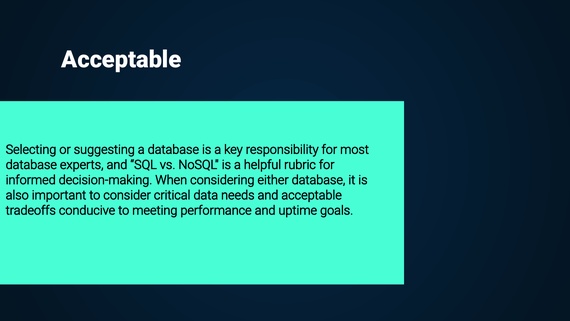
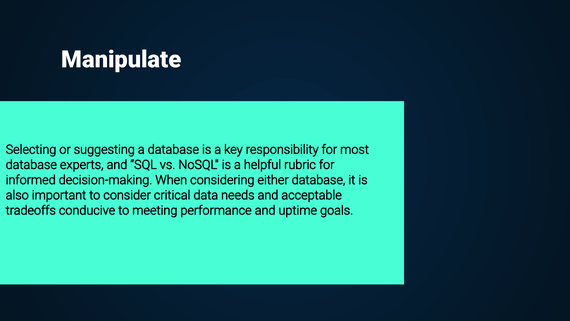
Acceptable: Acceptable -> Manipulate (121, 60)
